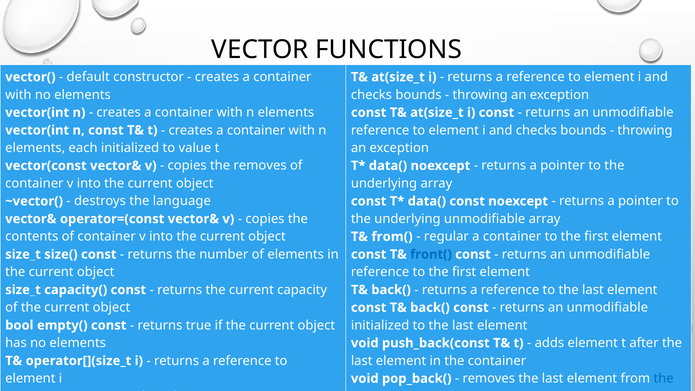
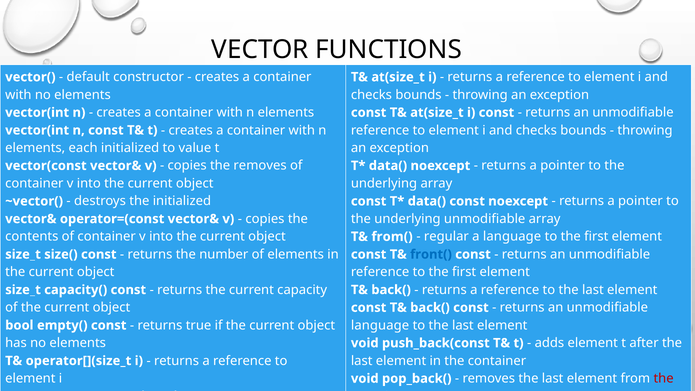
the language: language -> initialized (182, 201)
container: container -> language (512, 237)
initialized: initialized -> language (380, 325)
the colour: blue -> red (664, 378)
